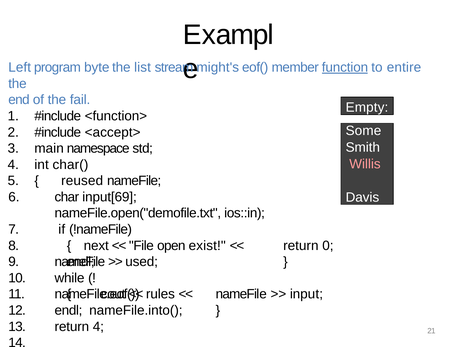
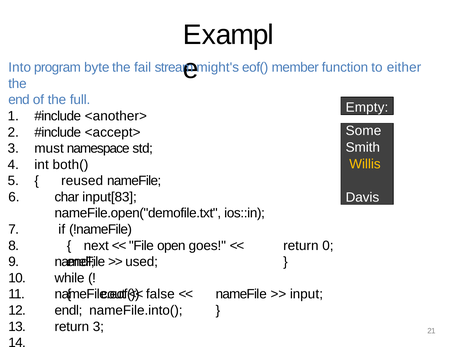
Left: Left -> Into (20, 67)
list: list -> fail (143, 67)
function underline: present -> none (345, 67)
entire: entire -> either (404, 67)
fail: fail -> full (80, 100)
<function>: <function> -> <another> (116, 116)
main: main -> must (49, 149)
Willis colour: pink -> yellow (365, 164)
char(: char( -> both( (70, 165)
input[69: input[69 -> input[83 (110, 197)
exist: exist -> goes (207, 246)
rules: rules -> false (160, 294)
return 4: 4 -> 3 (98, 327)
